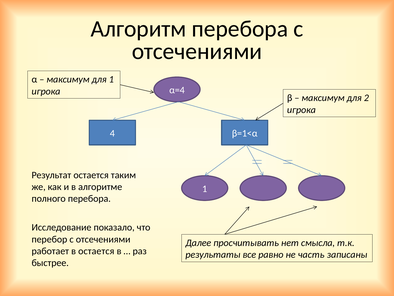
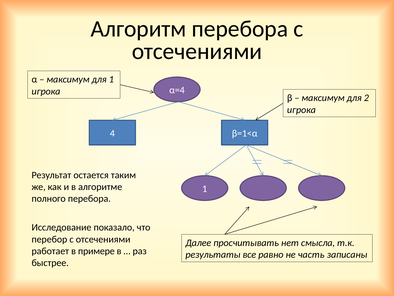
в остается: остается -> примере (96, 251)
